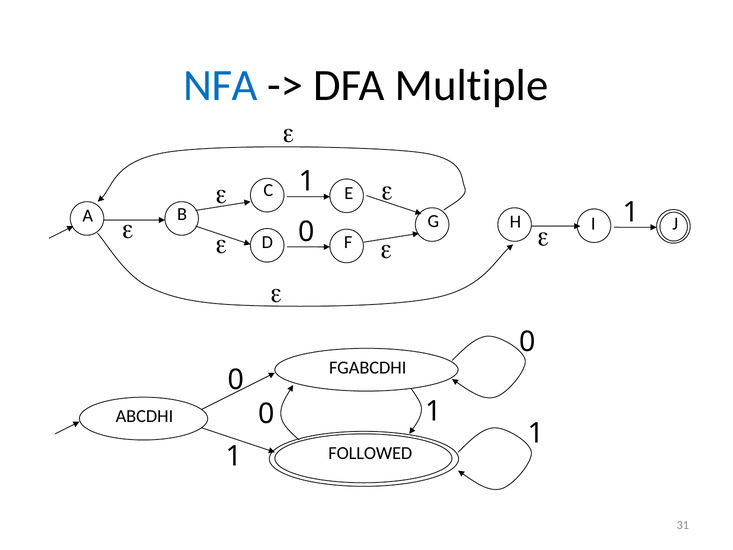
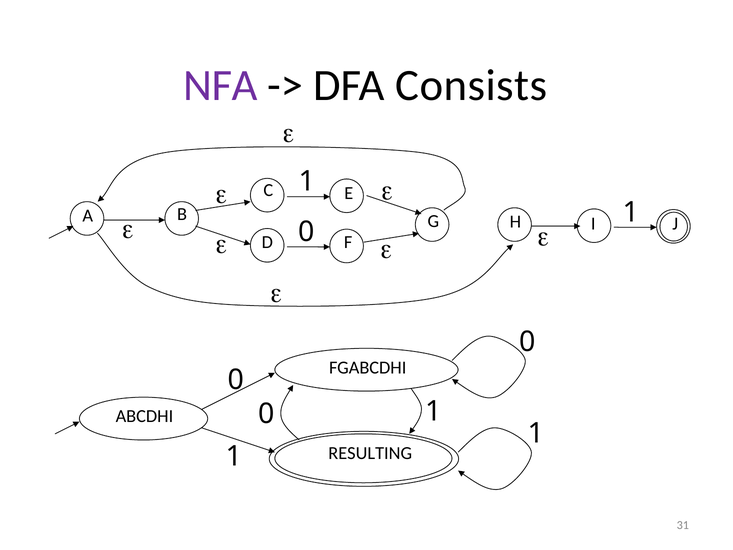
NFA colour: blue -> purple (221, 86)
Multiple: Multiple -> Consists (471, 86)
FOLLOWED: FOLLOWED -> RESULTING (370, 453)
